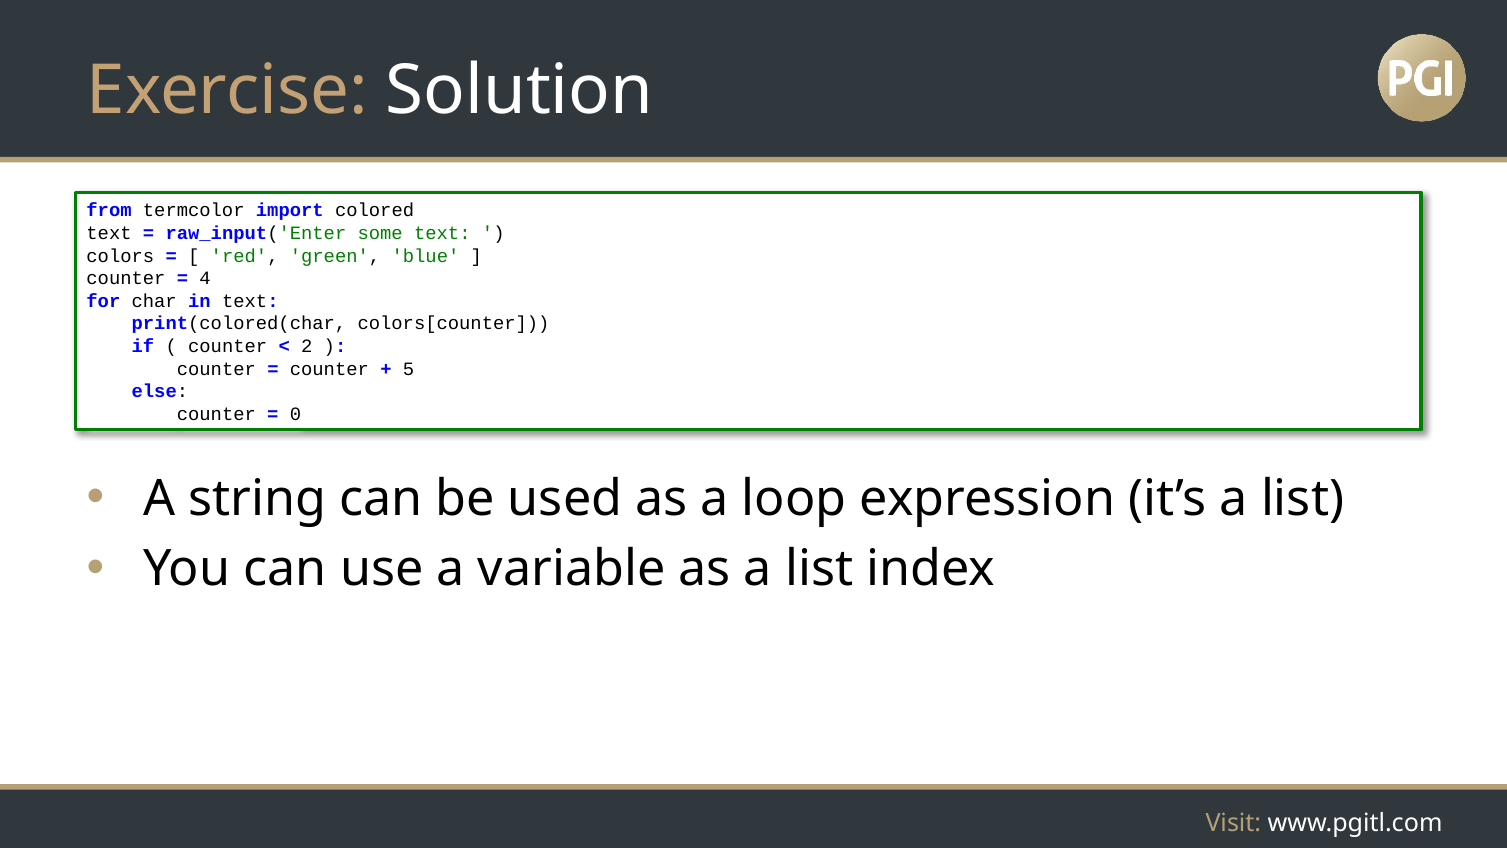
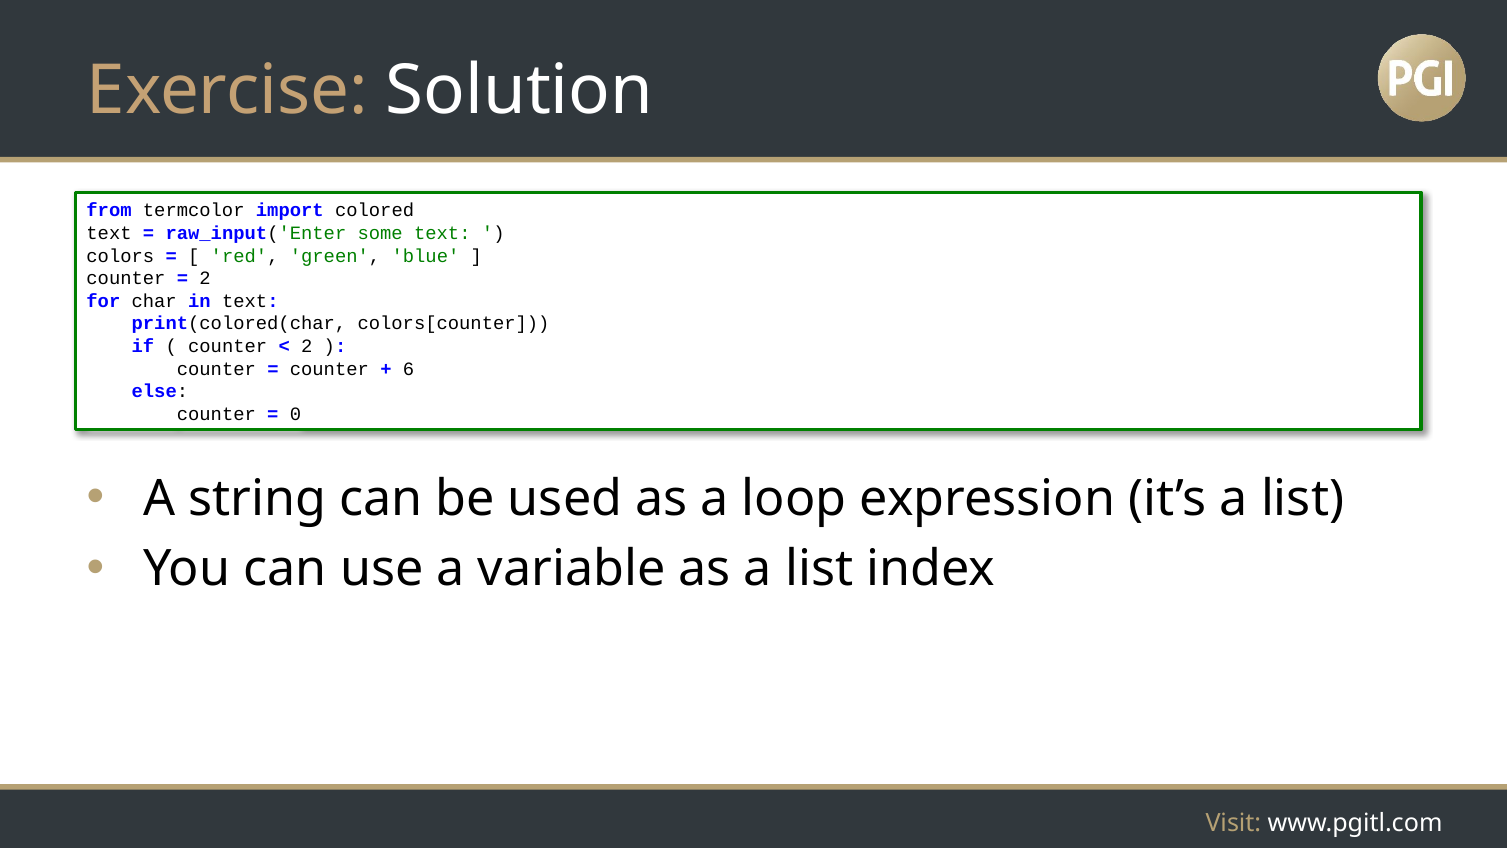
4: 4 -> 2 (205, 278)
5: 5 -> 6 (409, 369)
